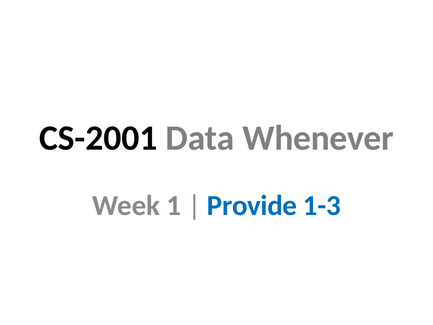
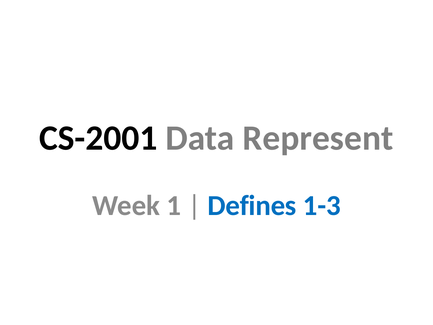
Whenever: Whenever -> Represent (318, 138)
Provide: Provide -> Defines (252, 206)
